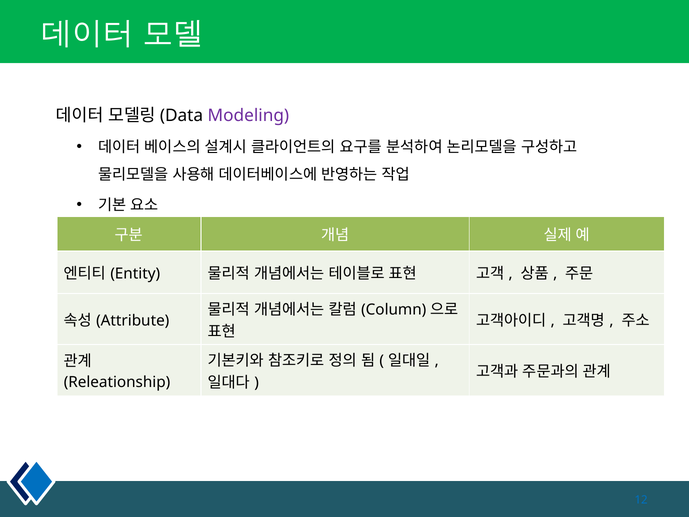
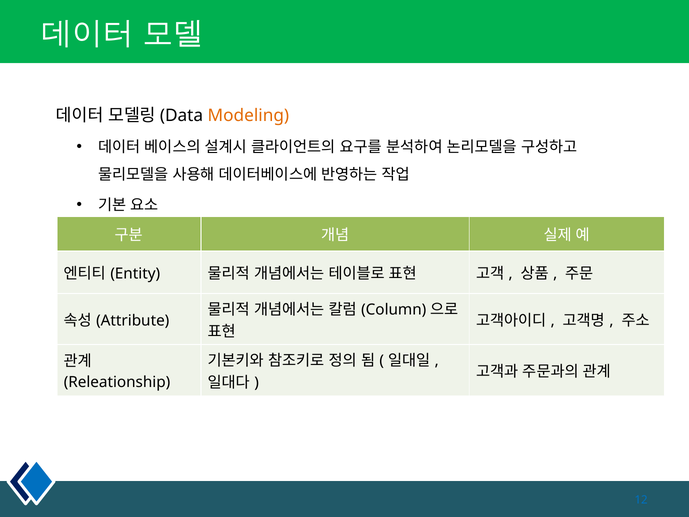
Modeling colour: purple -> orange (248, 115)
